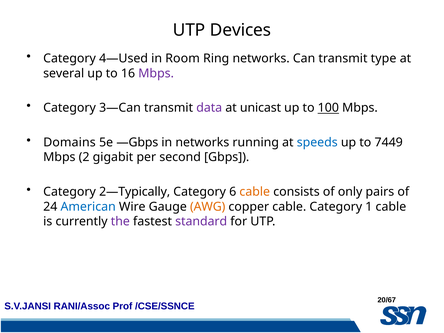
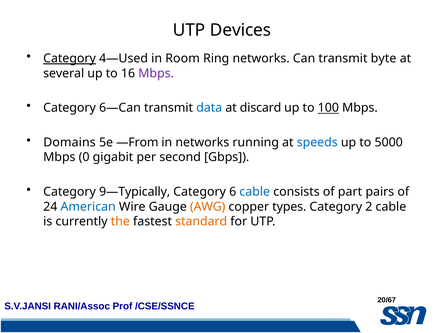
Category underline: none -> present (70, 59)
type: type -> byte (384, 59)
3—Can: 3—Can -> 6—Can (120, 108)
data colour: purple -> blue (209, 108)
unicast: unicast -> discard (261, 108)
—Gbps: —Gbps -> —From (137, 142)
7449: 7449 -> 5000 (389, 142)
2: 2 -> 0 (84, 157)
2—Typically: 2—Typically -> 9—Typically (135, 192)
cable colour: orange -> blue (255, 192)
only: only -> part (350, 192)
copper cable: cable -> types (289, 207)
1: 1 -> 2 (369, 207)
the colour: purple -> orange (120, 221)
standard colour: purple -> orange (201, 221)
